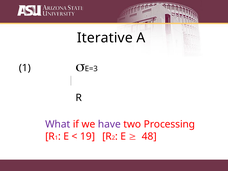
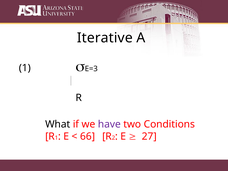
What colour: purple -> black (58, 124)
Processing: Processing -> Conditions (169, 124)
19: 19 -> 66 (88, 136)
48: 48 -> 27 (149, 136)
